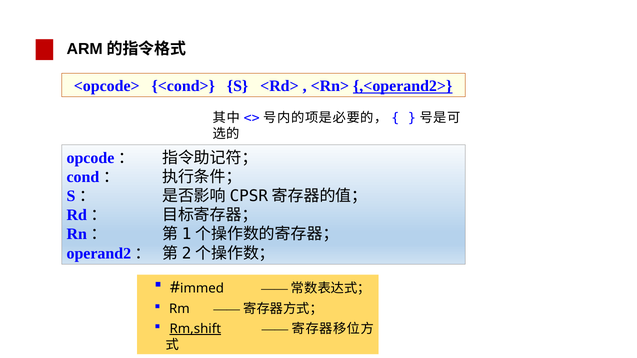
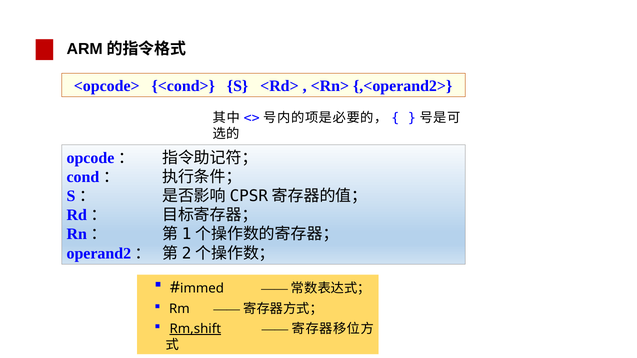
,<operand2> underline: present -> none (403, 86)
